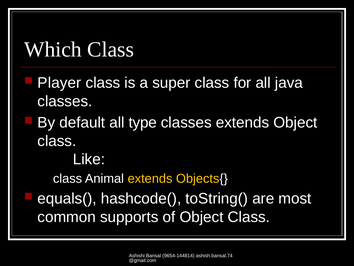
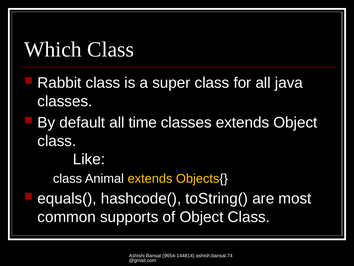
Player: Player -> Rabbit (59, 83)
type: type -> time (143, 122)
